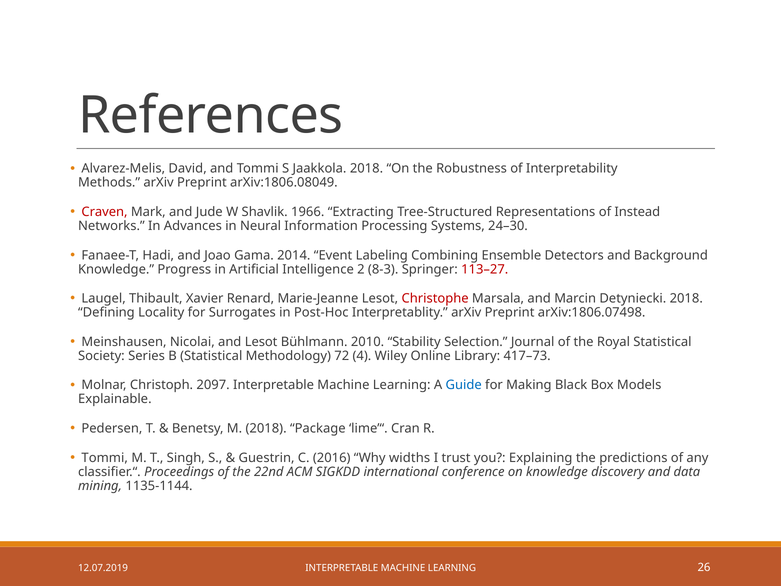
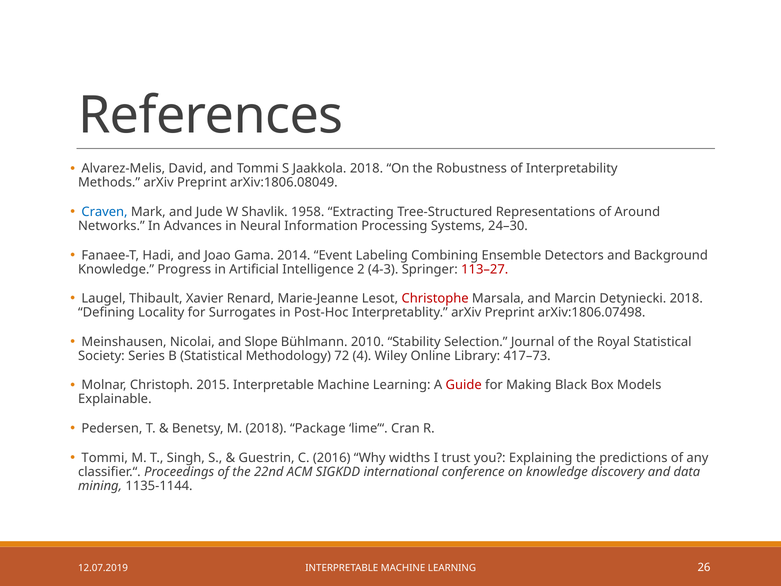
Craven colour: red -> blue (105, 212)
1966: 1966 -> 1958 (308, 212)
Instead: Instead -> Around (637, 212)
8-3: 8-3 -> 4-3 (383, 269)
and Lesot: Lesot -> Slope (261, 342)
2097: 2097 -> 2015 (213, 385)
Guide colour: blue -> red (464, 385)
